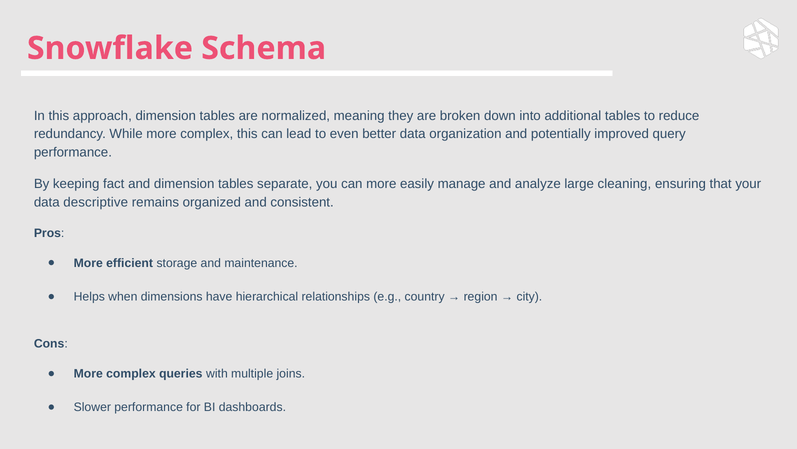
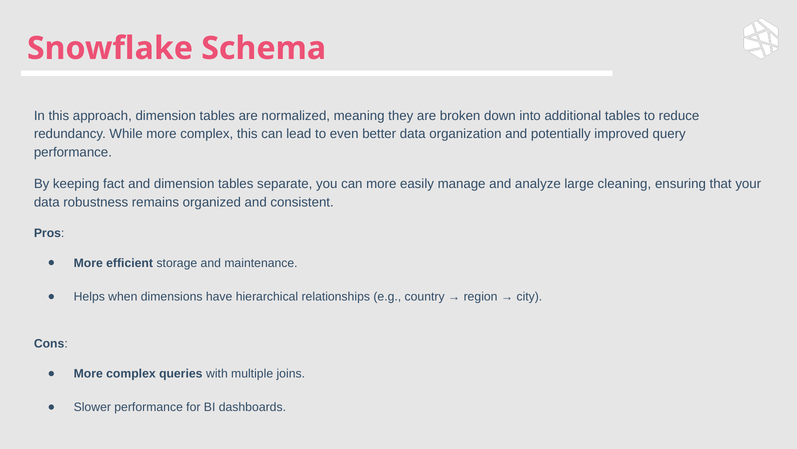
descriptive: descriptive -> robustness (96, 202)
